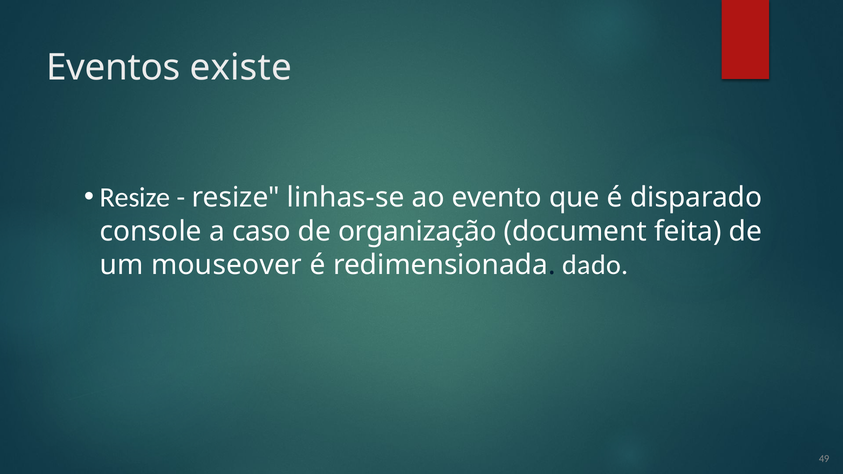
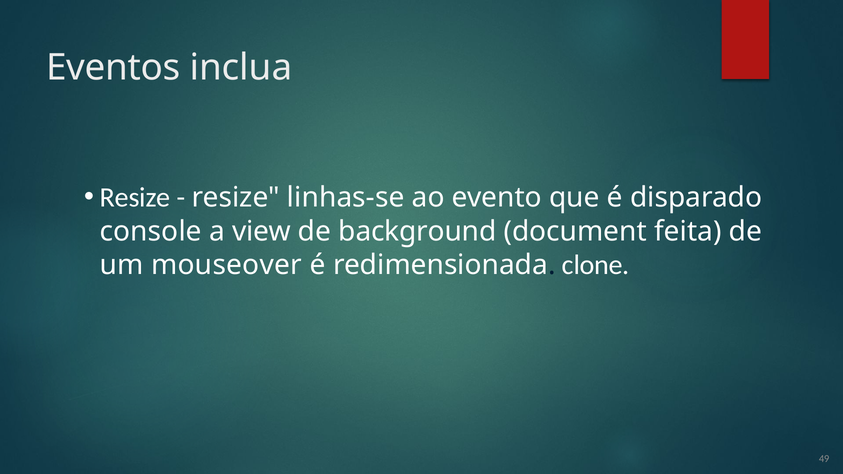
existe: existe -> inclua (241, 68)
caso: caso -> view (262, 231)
organização: organização -> background (417, 231)
dado: dado -> clone (596, 265)
